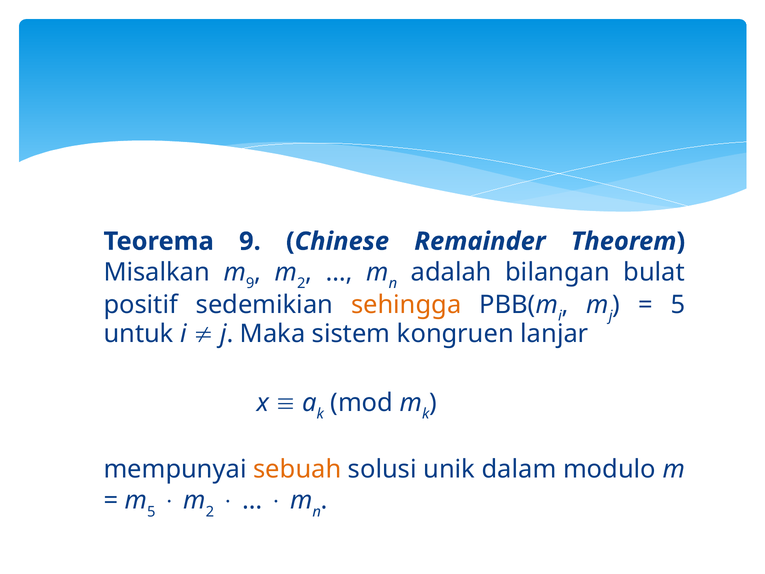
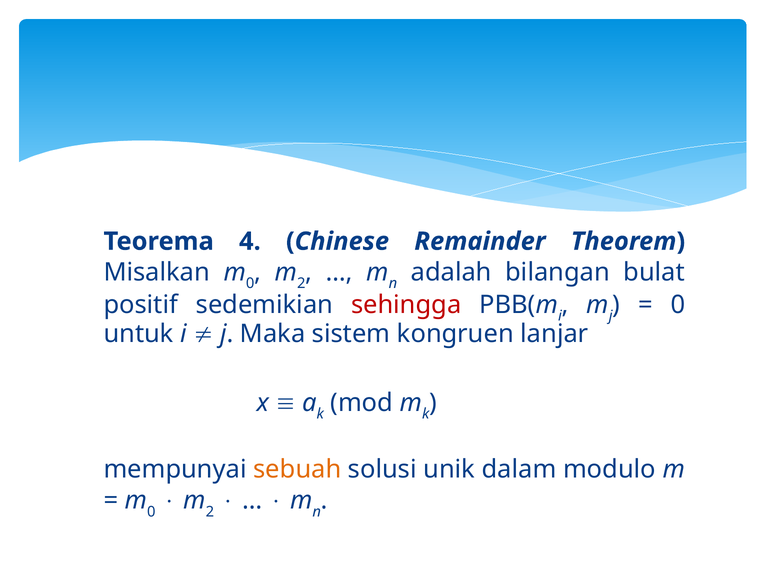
Teorema 9: 9 -> 4 (250, 241)
Misalkan m 9: 9 -> 0 (250, 283)
sehingga colour: orange -> red (406, 305)
5: 5 -> 0 (678, 305)
5: 5 -> 0 (151, 511)
